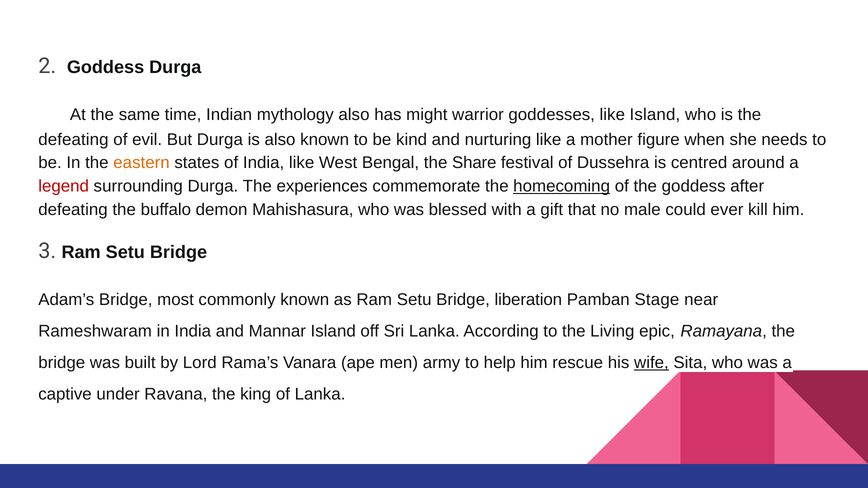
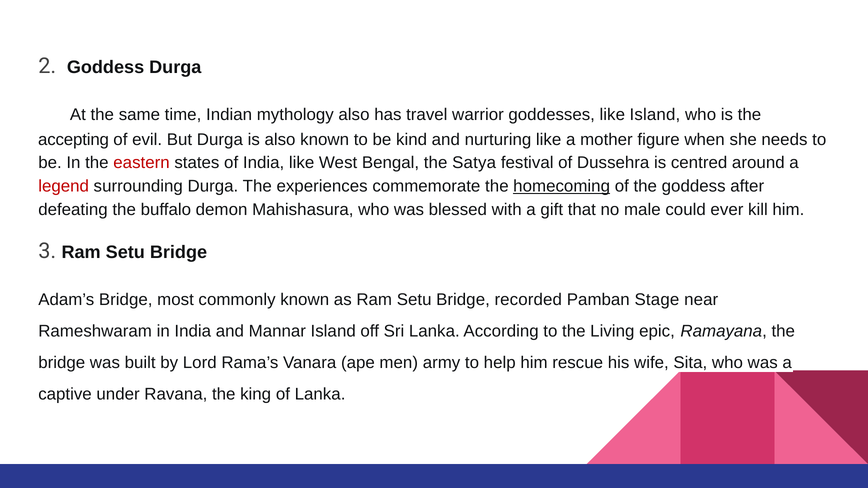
might: might -> travel (427, 115)
defeating: defeating -> accepting (74, 140)
eastern colour: orange -> red (142, 163)
Share: Share -> Satya (474, 163)
liberation: liberation -> recorded (528, 300)
wife underline: present -> none (651, 363)
